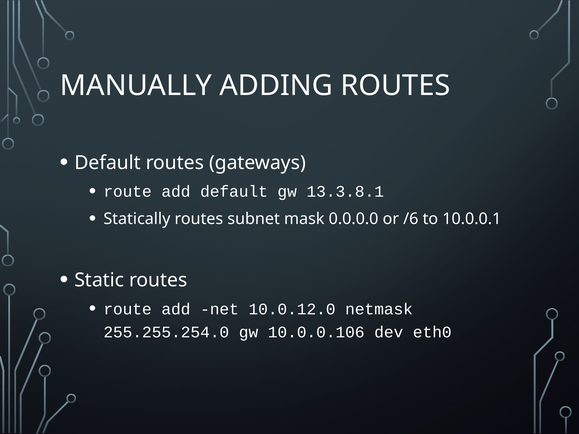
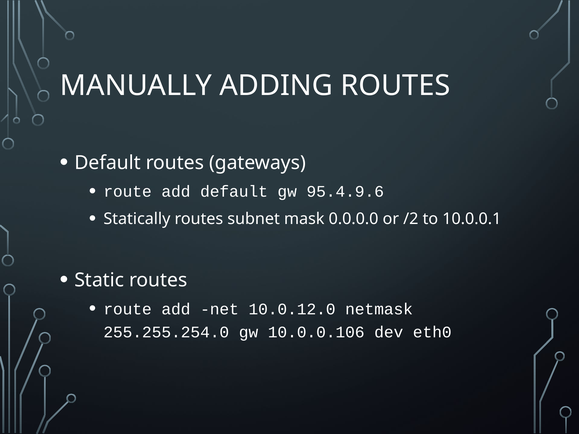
13.3.8.1: 13.3.8.1 -> 95.4.9.6 (345, 192)
/6: /6 -> /2 (411, 219)
